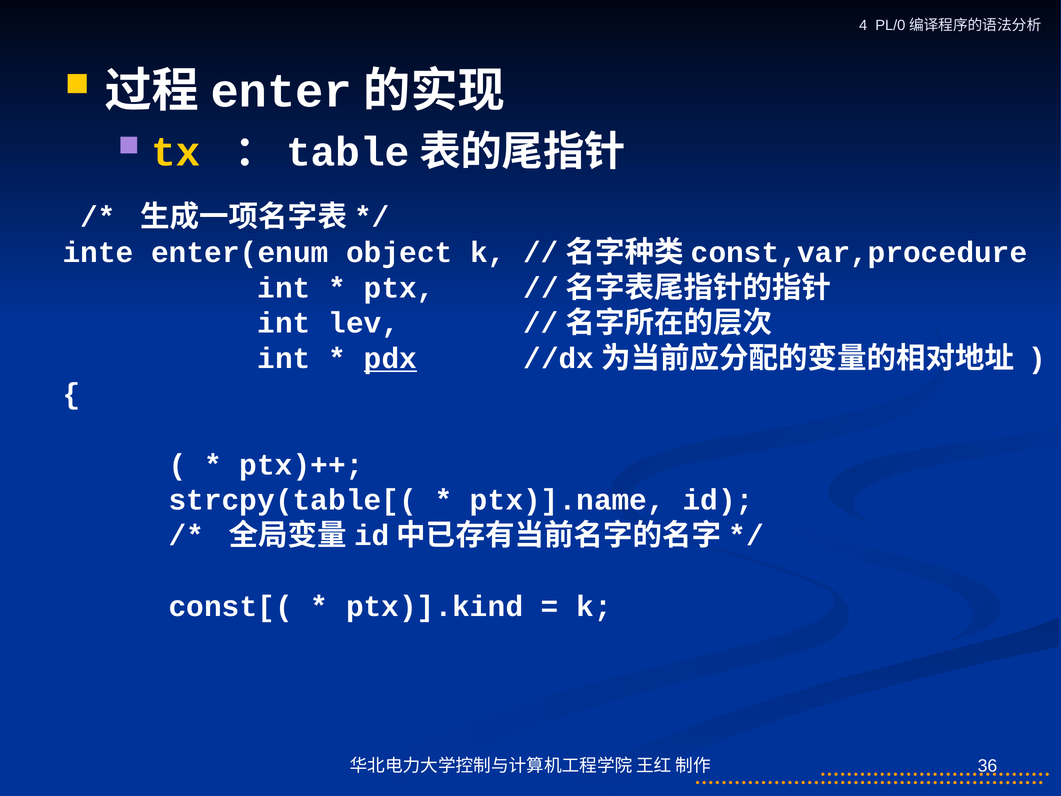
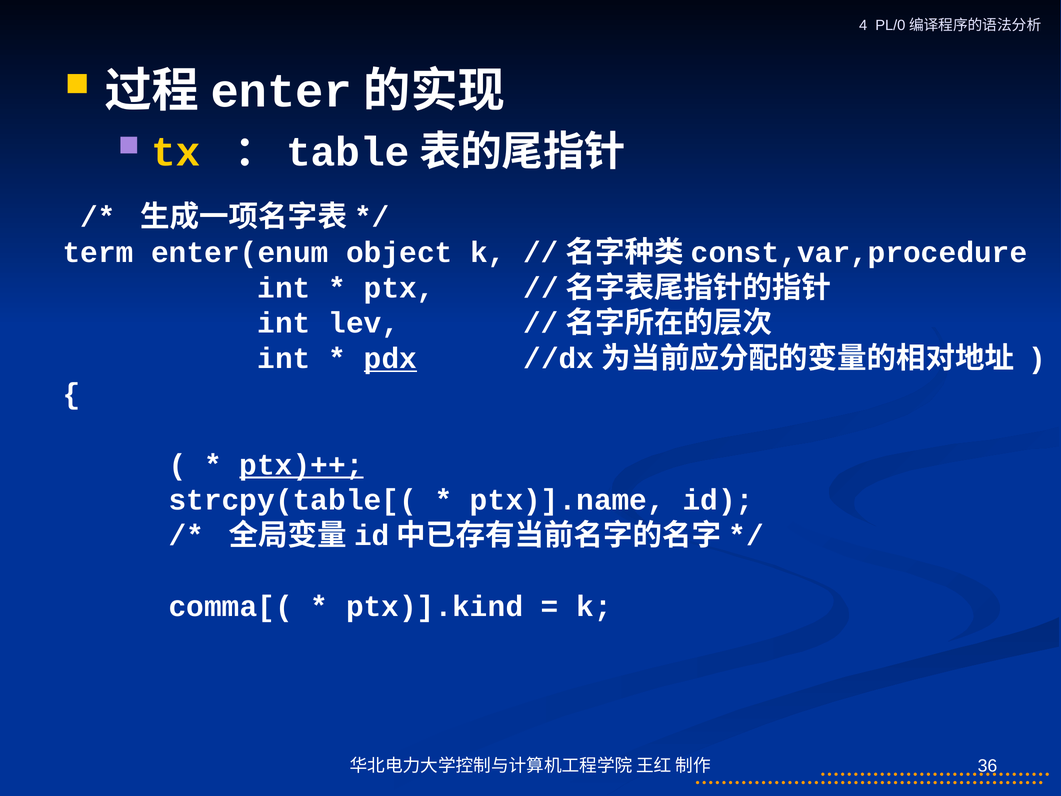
inte: inte -> term (98, 252)
ptx)++ underline: none -> present (302, 465)
const[(: const[( -> comma[( (231, 606)
